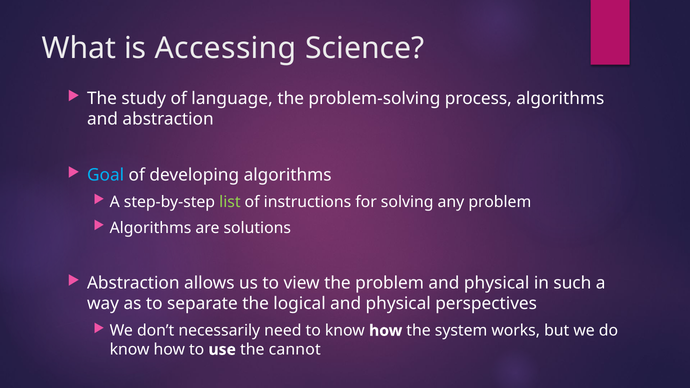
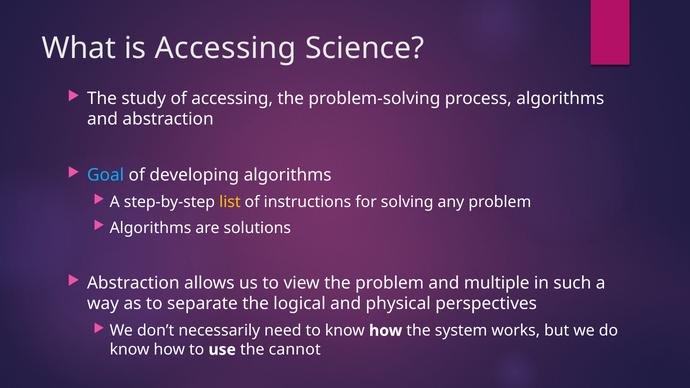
of language: language -> accessing (232, 99)
list colour: light green -> yellow (230, 202)
problem and physical: physical -> multiple (497, 283)
